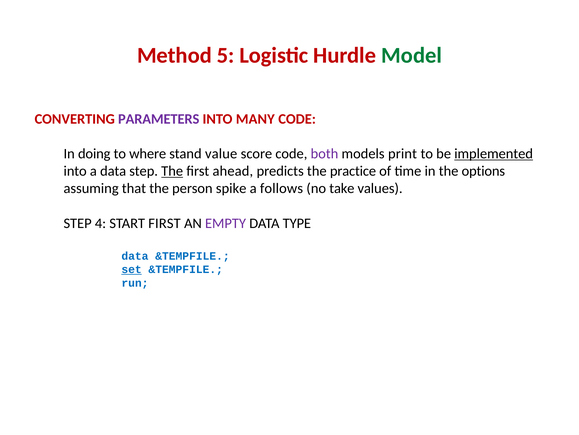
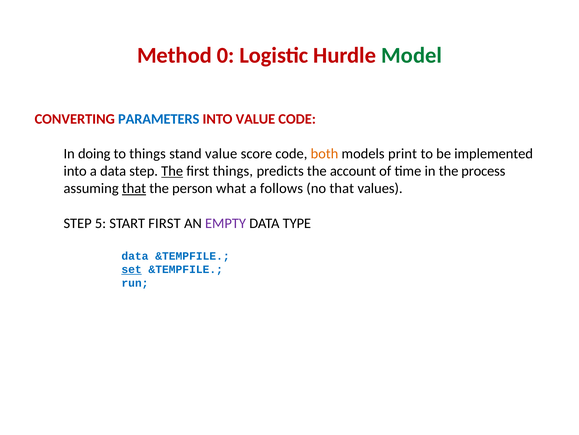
5: 5 -> 0 (226, 55)
PARAMETERS colour: purple -> blue (159, 119)
INTO MANY: MANY -> VALUE (255, 119)
to where: where -> things (148, 153)
both colour: purple -> orange (324, 153)
implemented underline: present -> none (494, 153)
first ahead: ahead -> things (233, 171)
practice: practice -> account (353, 171)
options: options -> process (483, 171)
that underline: none -> present (134, 188)
spike: spike -> what (231, 188)
no take: take -> that (342, 188)
4: 4 -> 5 (101, 223)
